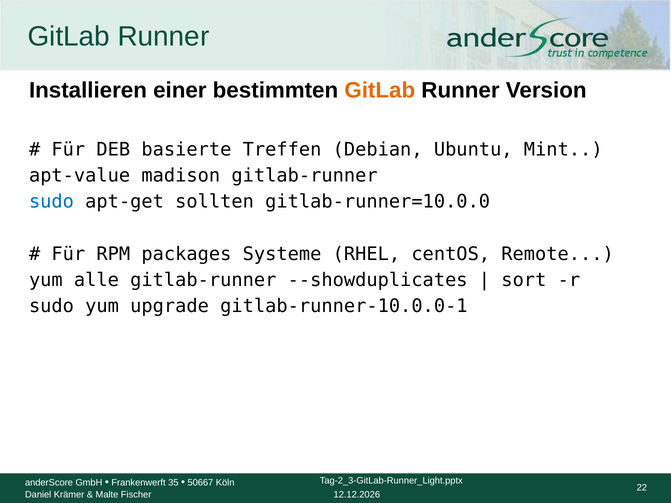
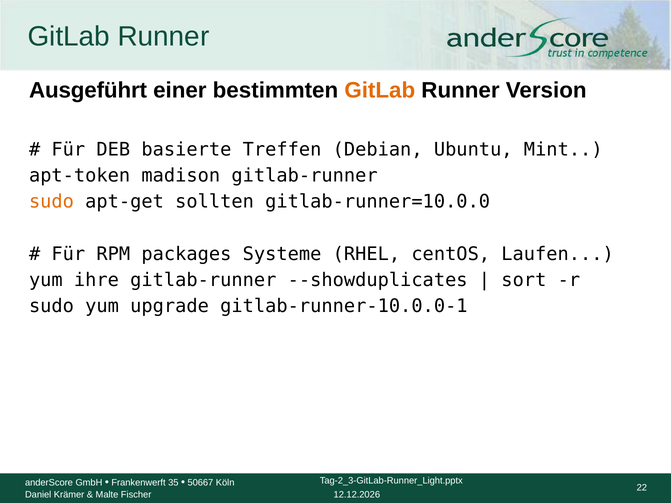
Installieren: Installieren -> Ausgeführt (88, 90)
apt-value: apt-value -> apt-token (80, 176)
sudo colour: blue -> orange (51, 202)
Remote: Remote -> Laufen (558, 254)
alle: alle -> ihre (96, 280)
